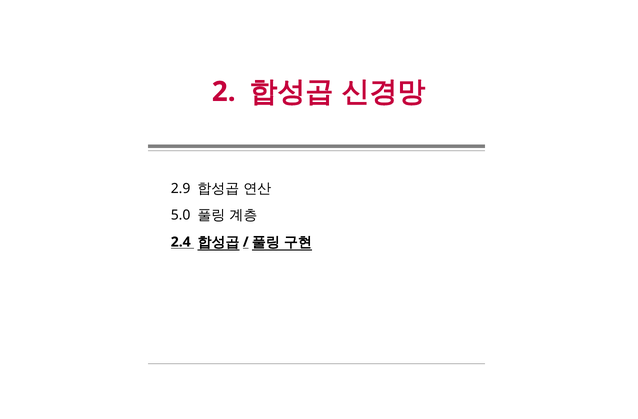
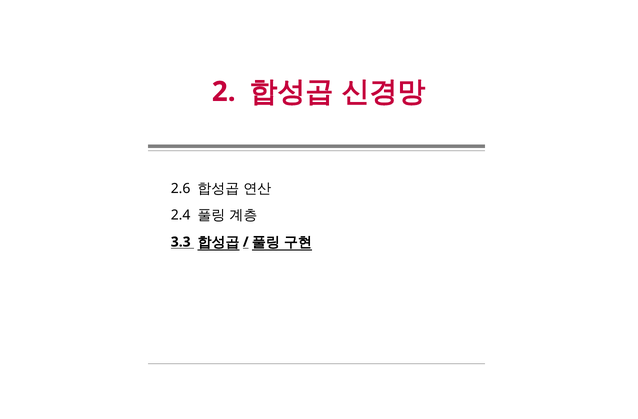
2.9: 2.9 -> 2.6 (181, 189)
5.0: 5.0 -> 2.4 (181, 215)
2.4: 2.4 -> 3.3 (181, 242)
